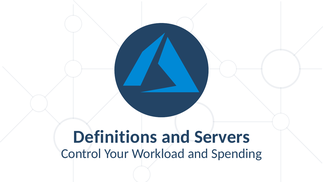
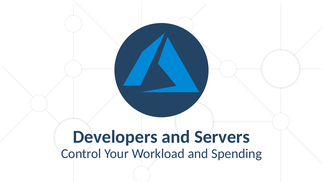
Definitions: Definitions -> Developers (115, 137)
